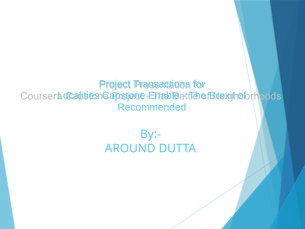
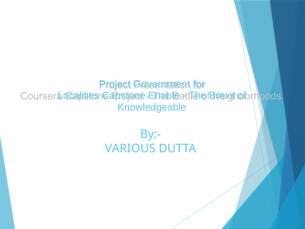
Transactions: Transactions -> Government (162, 84)
Recommended: Recommended -> Knowledgeable (152, 107)
AROUND: AROUND -> VARIOUS (130, 148)
